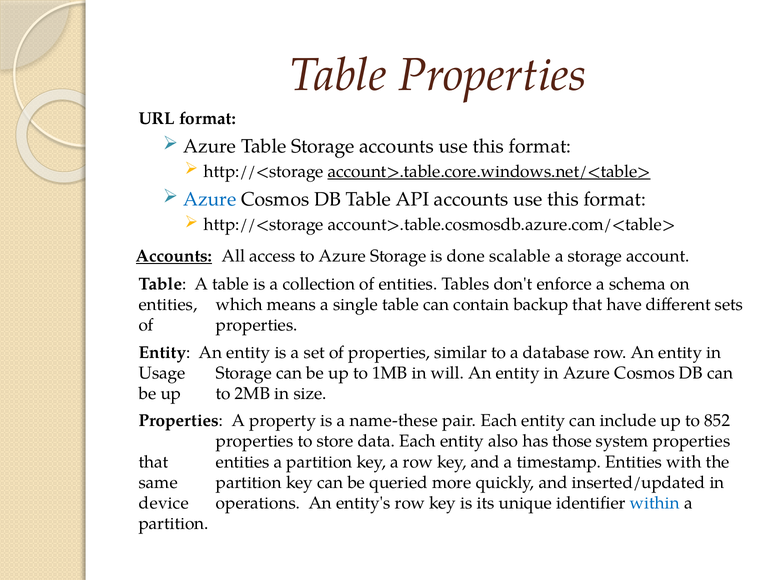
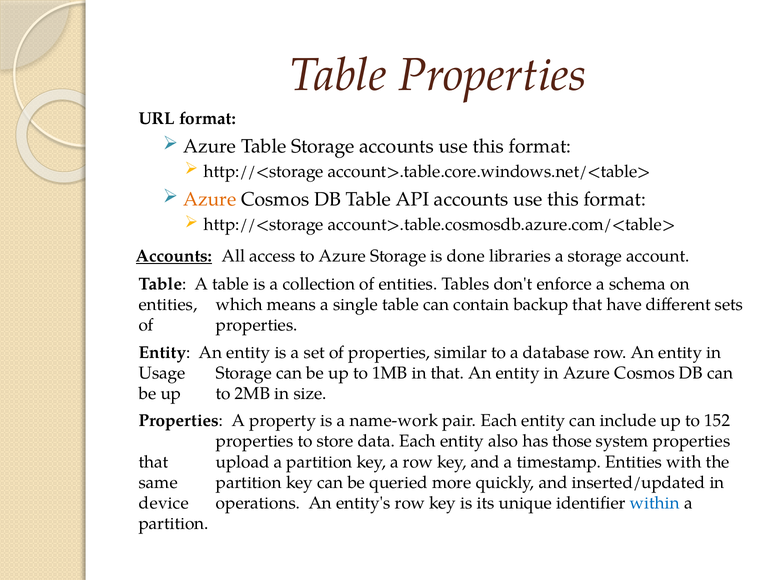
account>.table.core.windows.net/<table> underline: present -> none (489, 172)
Azure colour: blue -> orange (210, 199)
scalable: scalable -> libraries (520, 256)
in will: will -> that (447, 373)
name-these: name-these -> name-work (394, 420)
852: 852 -> 152 (717, 420)
that entities: entities -> upload (243, 462)
